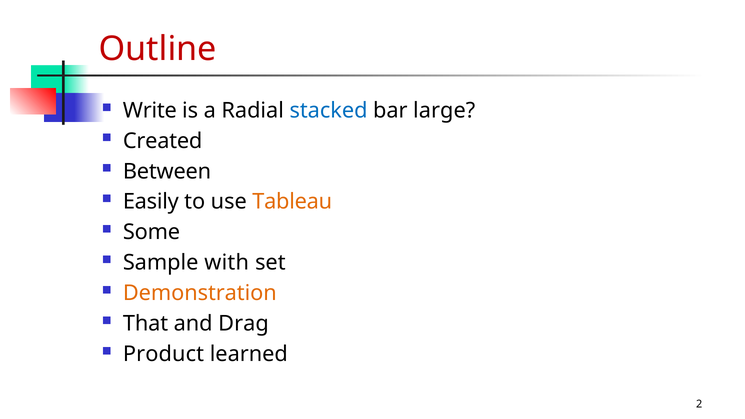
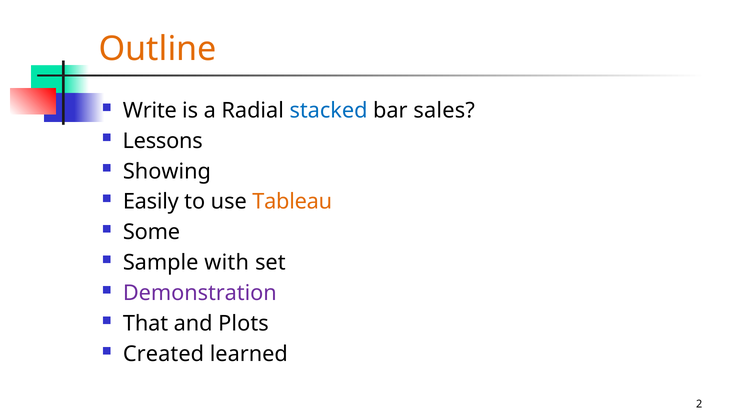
Outline colour: red -> orange (158, 49)
large: large -> sales (444, 110)
Created: Created -> Lessons (163, 141)
Between: Between -> Showing (167, 171)
Demonstration colour: orange -> purple (200, 293)
Drag: Drag -> Plots (243, 324)
Product: Product -> Created (163, 354)
